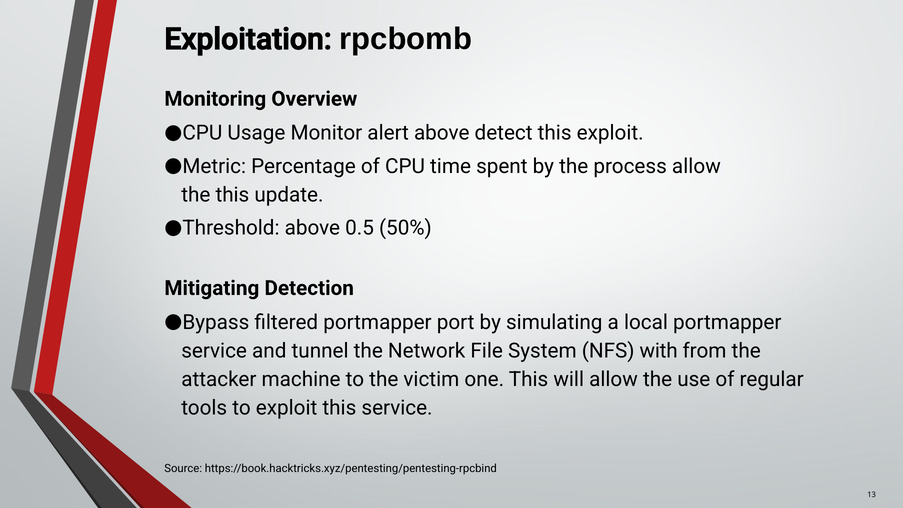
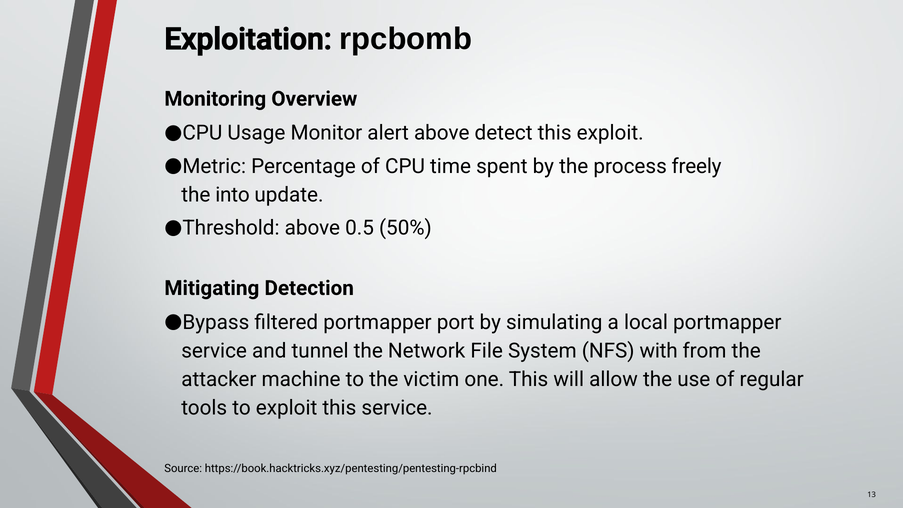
process allow: allow -> freely (697, 166)
the this: this -> into (232, 195)
